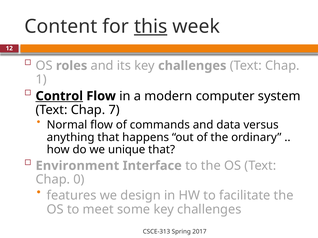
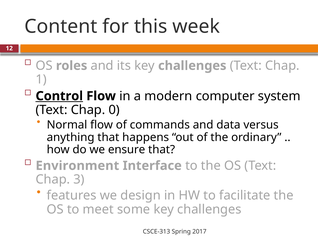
this underline: present -> none (151, 27)
7: 7 -> 0 (114, 110)
unique: unique -> ensure (127, 150)
0: 0 -> 3 (79, 180)
